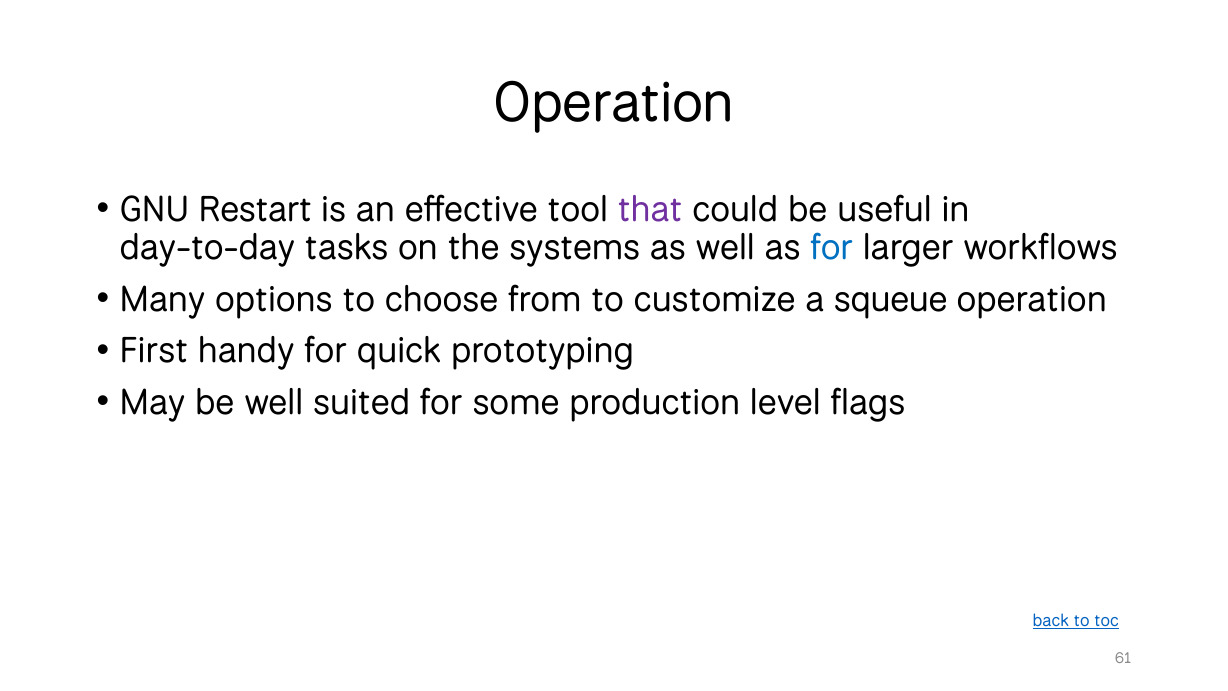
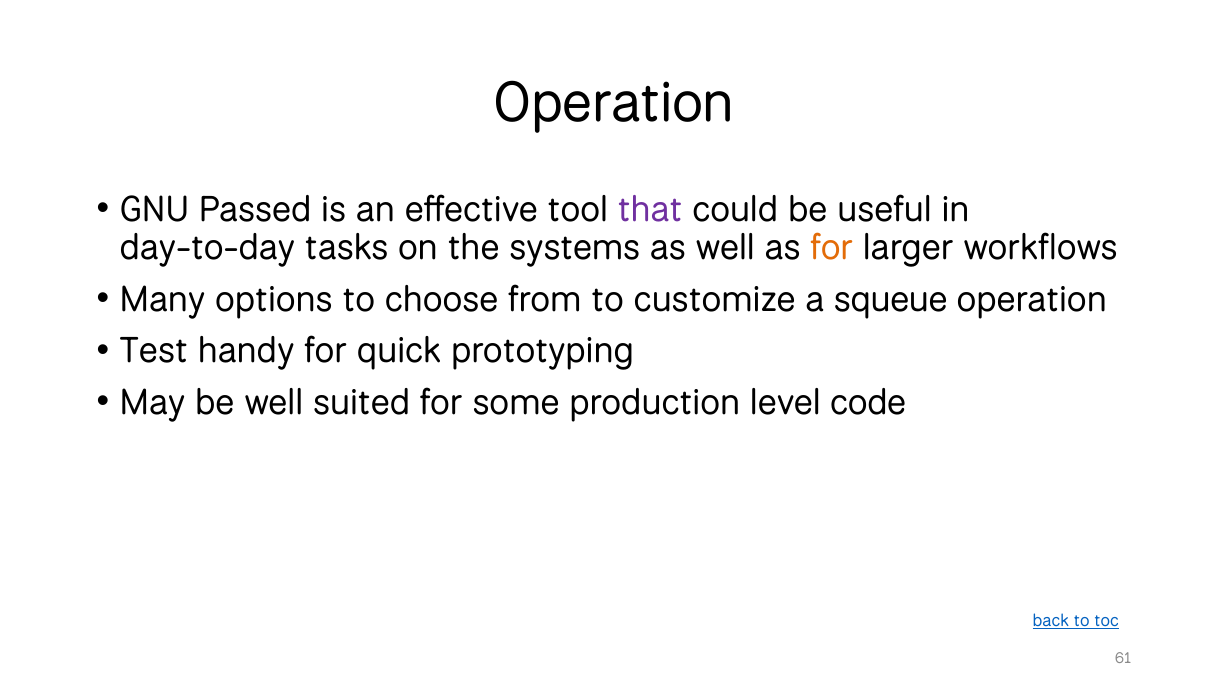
Restart: Restart -> Passed (255, 209)
for colour: blue -> orange (832, 248)
First: First -> Test (154, 351)
flags: flags -> code (868, 402)
